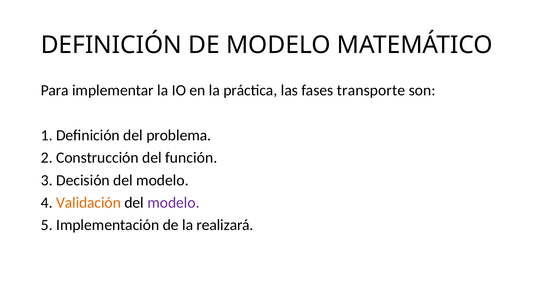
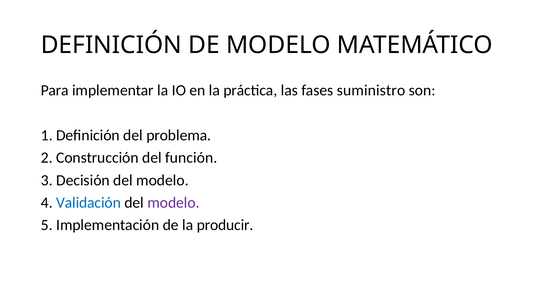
transporte: transporte -> suministro (371, 90)
Validación colour: orange -> blue (89, 203)
realizará: realizará -> producir (225, 225)
